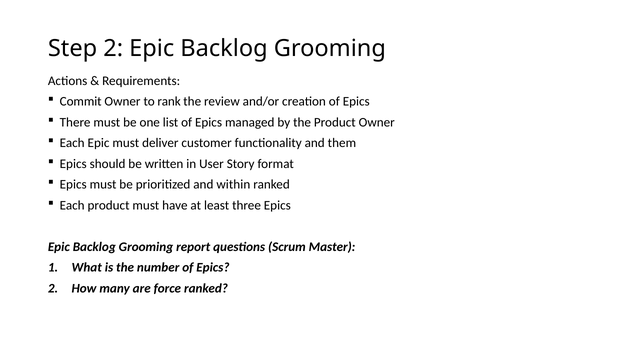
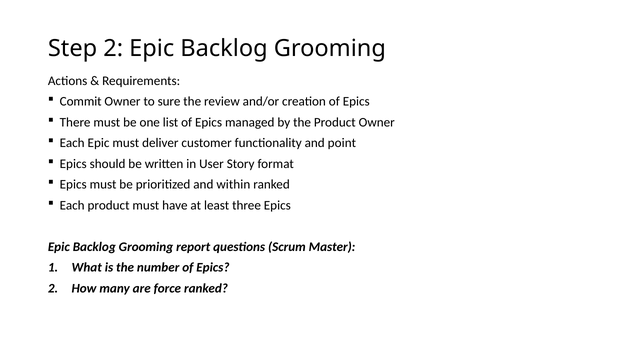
rank: rank -> sure (169, 101)
them: them -> point (342, 143)
